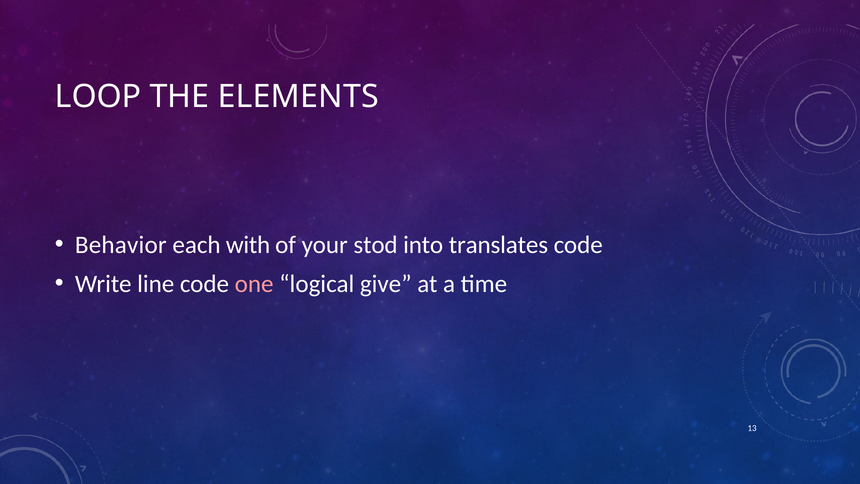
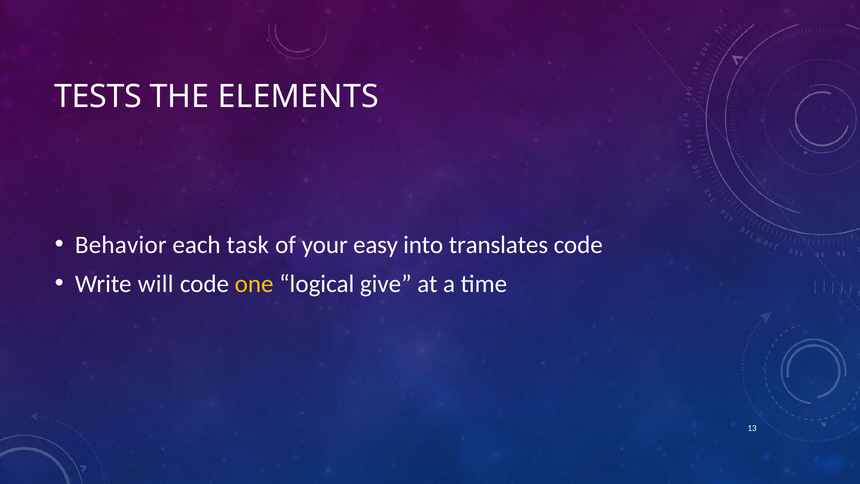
LOOP: LOOP -> TESTS (98, 97)
with: with -> task (248, 245)
stod: stod -> easy (376, 245)
line: line -> will (156, 284)
one colour: pink -> yellow (254, 284)
